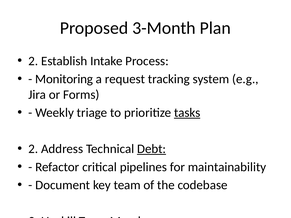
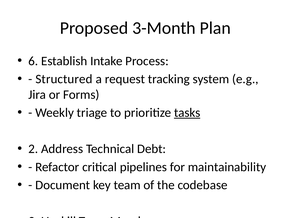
2: 2 -> 6 (33, 61)
Monitoring: Monitoring -> Structured (64, 79)
Debt underline: present -> none (152, 149)
